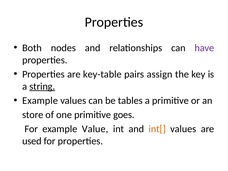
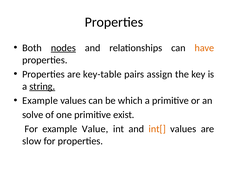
nodes underline: none -> present (63, 48)
have colour: purple -> orange (204, 48)
tables: tables -> which (130, 101)
store: store -> solve (33, 115)
goes: goes -> exist (124, 115)
used: used -> slow (32, 141)
